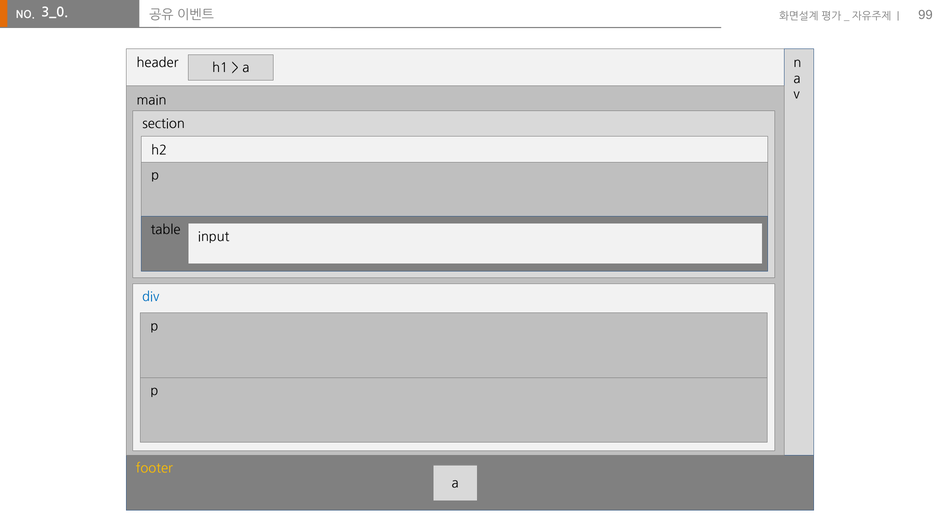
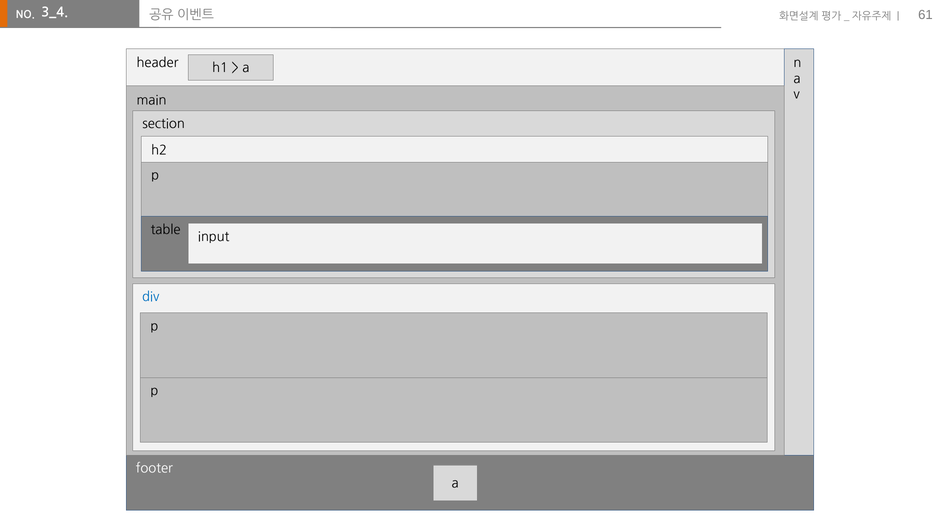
3_0: 3_0 -> 3_4 (55, 12)
99: 99 -> 61 (925, 15)
footer colour: yellow -> white (154, 469)
